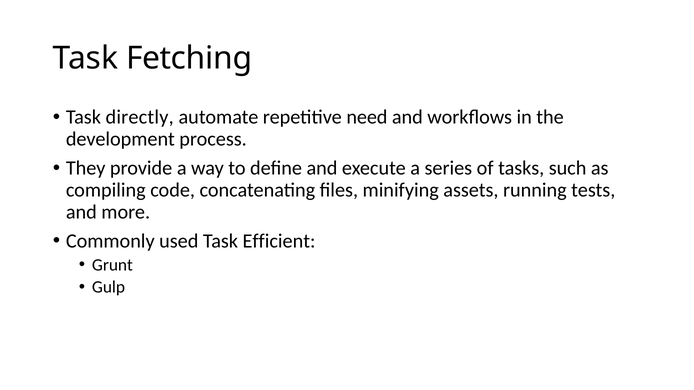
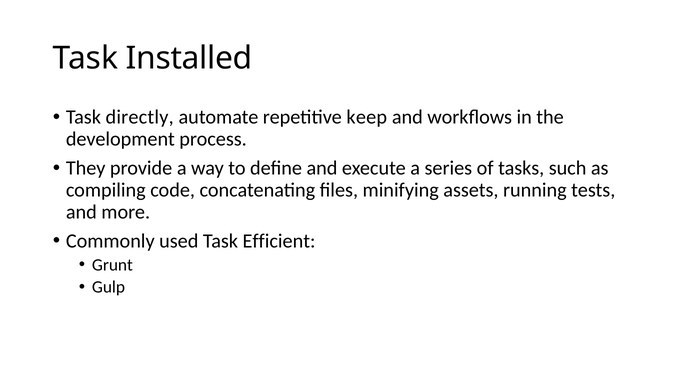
Fetching: Fetching -> Installed (189, 58)
need: need -> keep (367, 117)
